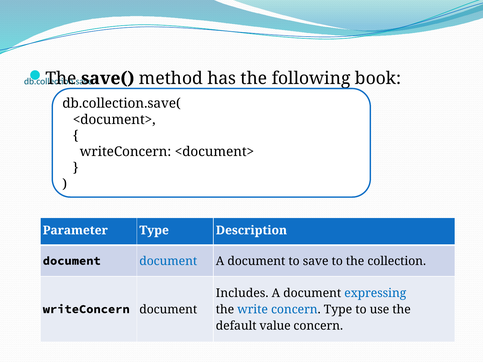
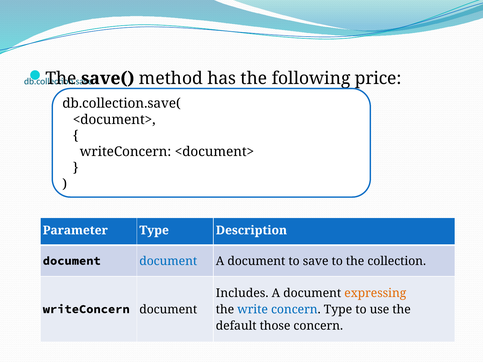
book: book -> price (378, 78)
expressing colour: blue -> orange (375, 293)
value: value -> those (275, 326)
